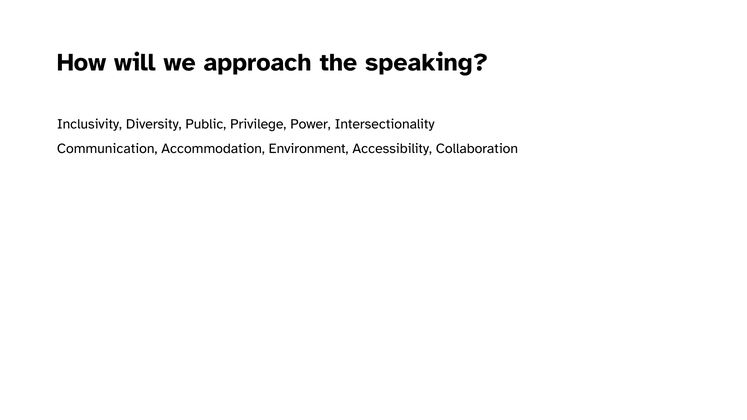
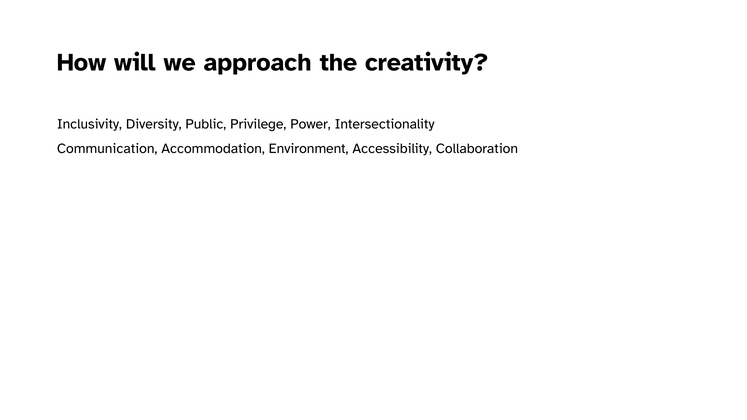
speaking: speaking -> creativity (427, 63)
